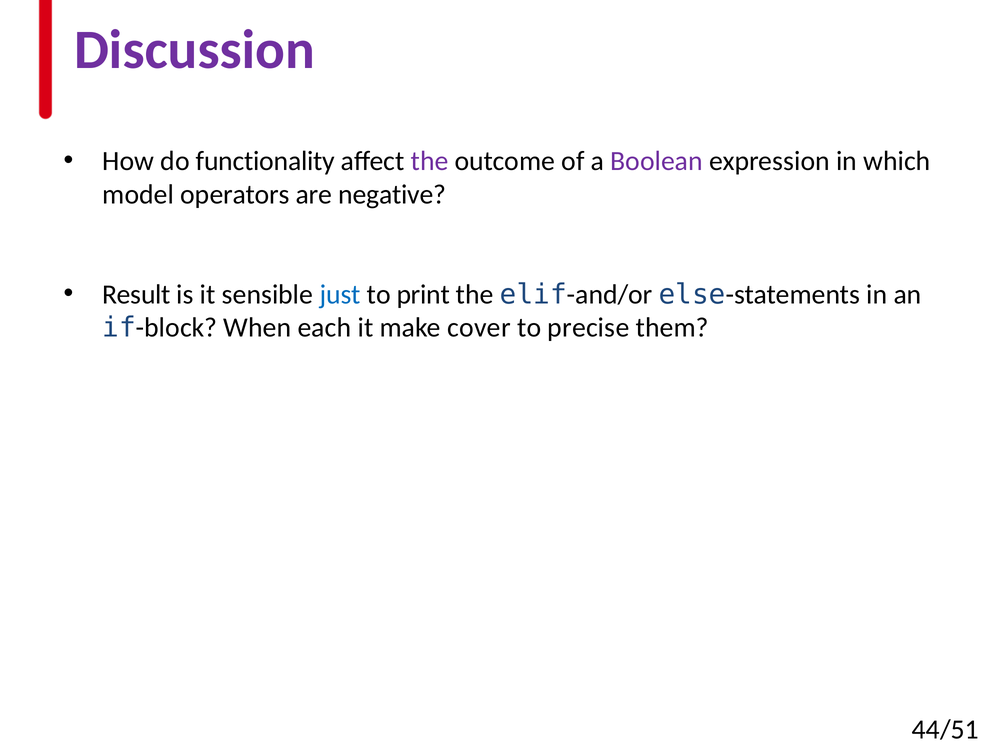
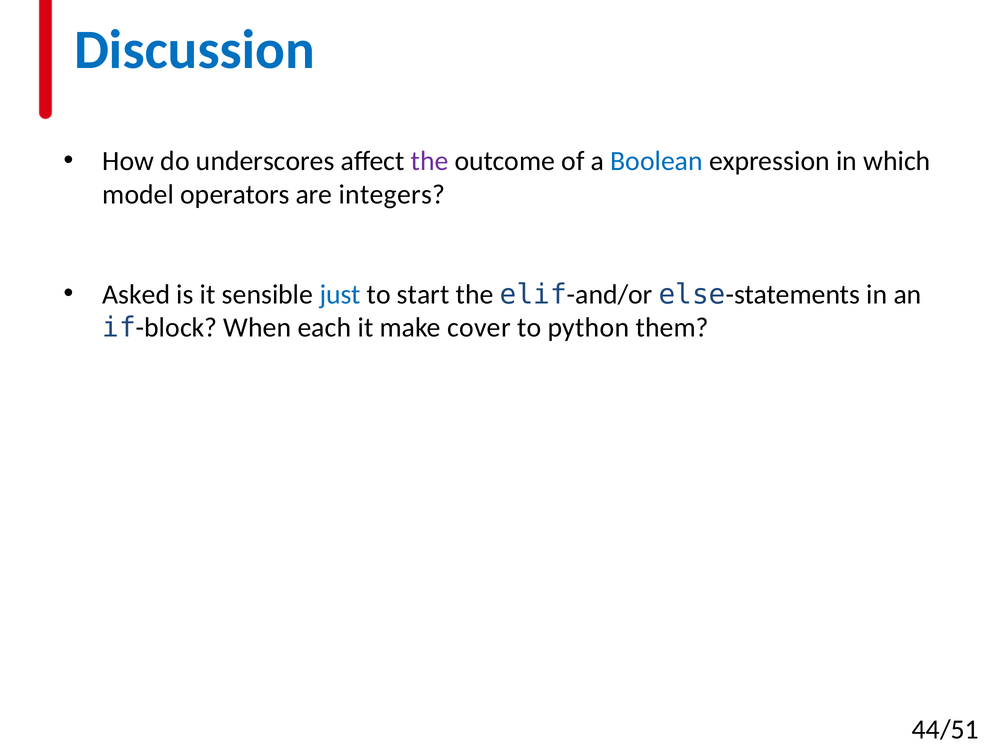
Discussion colour: purple -> blue (194, 50)
functionality: functionality -> underscores (265, 161)
Boolean colour: purple -> blue (657, 161)
negative: negative -> integers (392, 194)
Result: Result -> Asked (136, 294)
print: print -> start (423, 294)
precise: precise -> python (588, 327)
